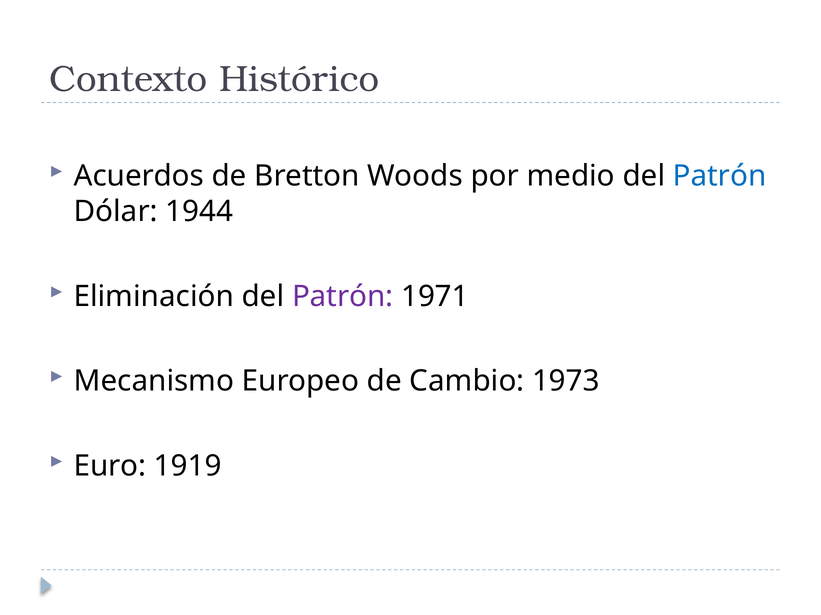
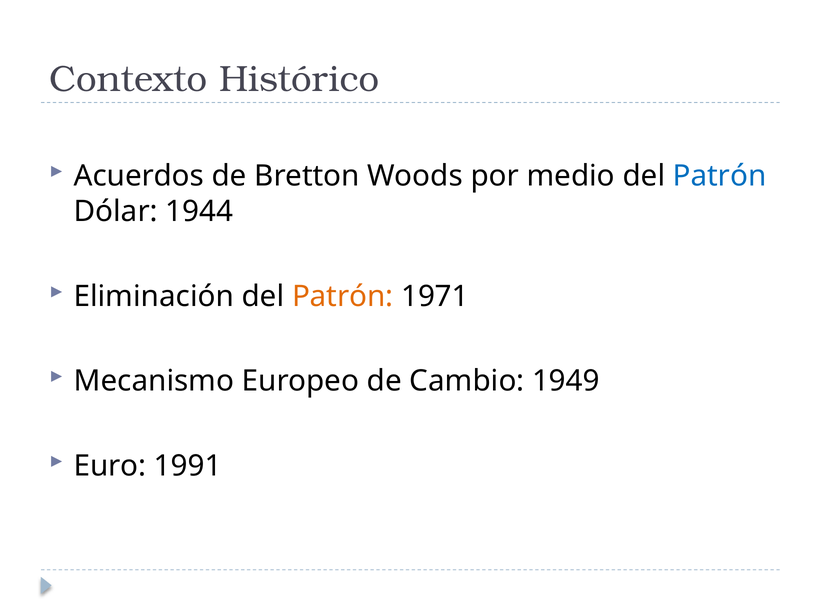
Patrón colour: purple -> orange (343, 297)
1973: 1973 -> 1949 (566, 382)
1919: 1919 -> 1991 (188, 467)
